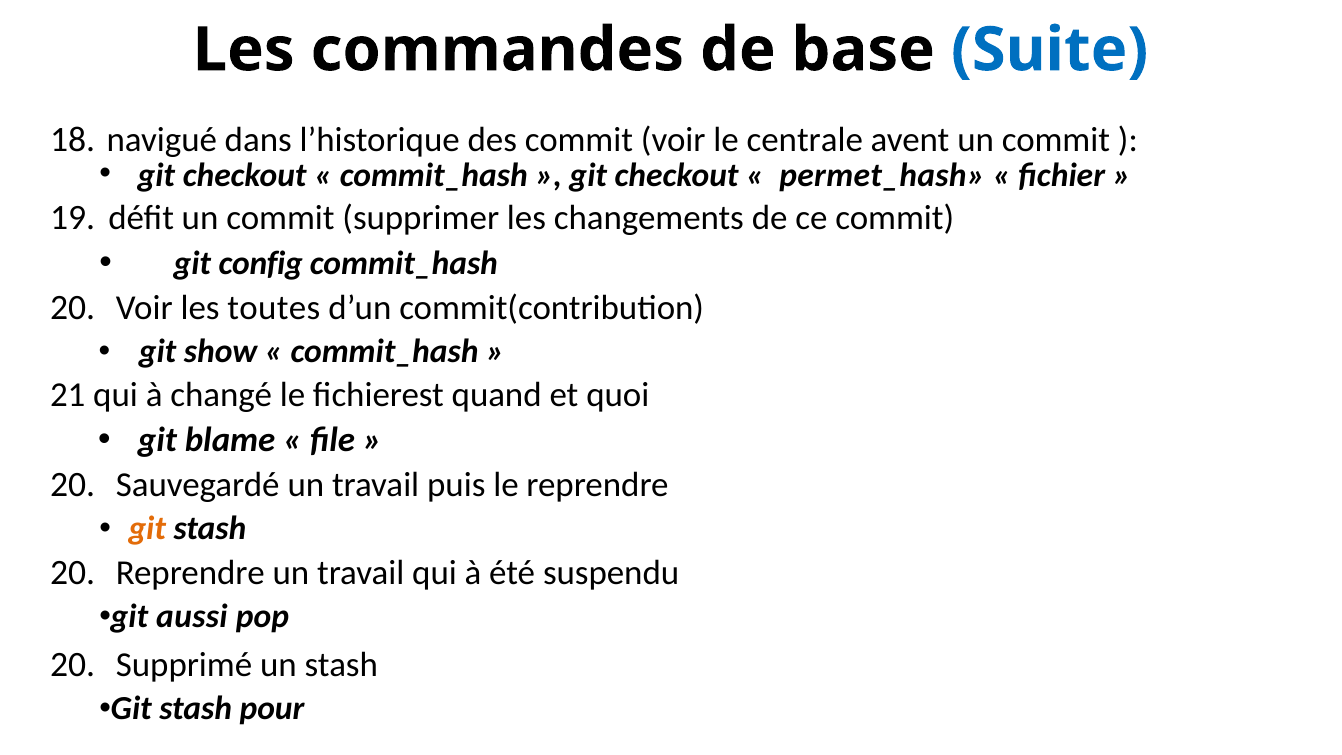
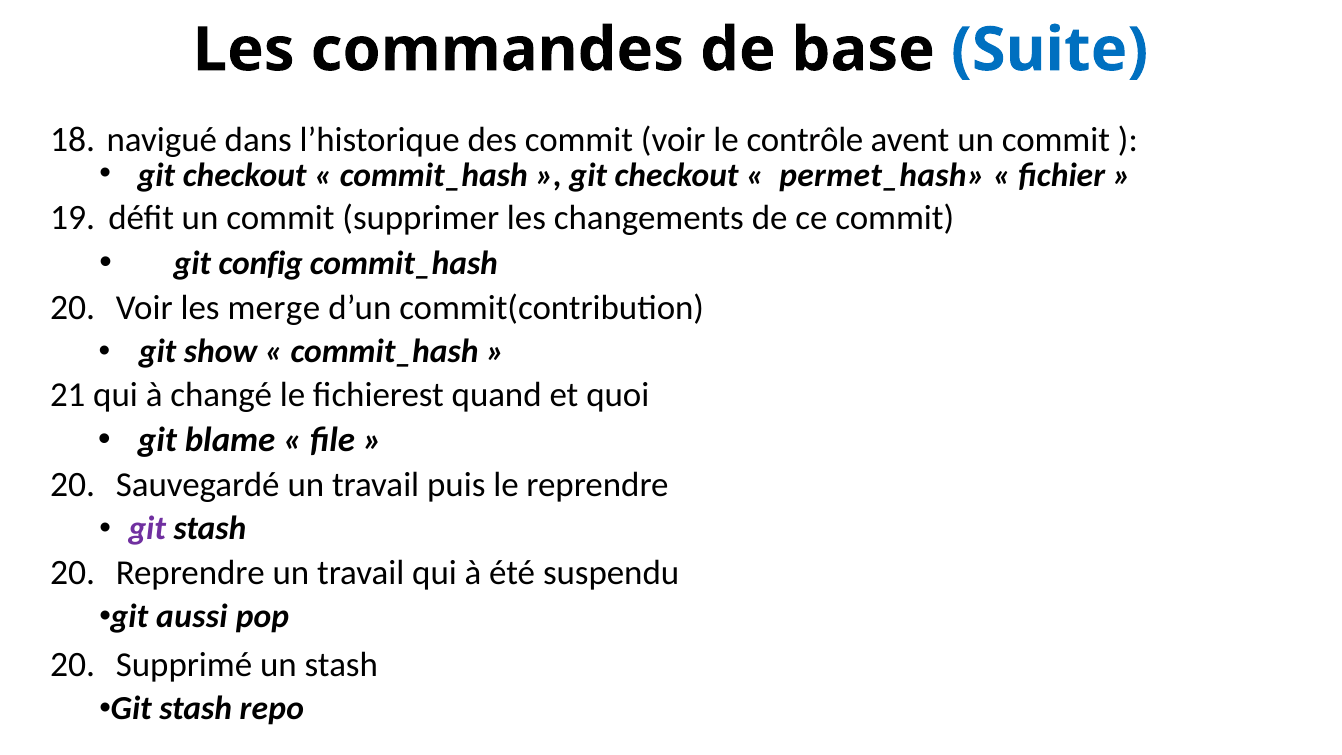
centrale: centrale -> contrôle (805, 140)
toutes: toutes -> merge (274, 307)
git colour: orange -> purple (147, 529)
pour: pour -> repo (272, 709)
